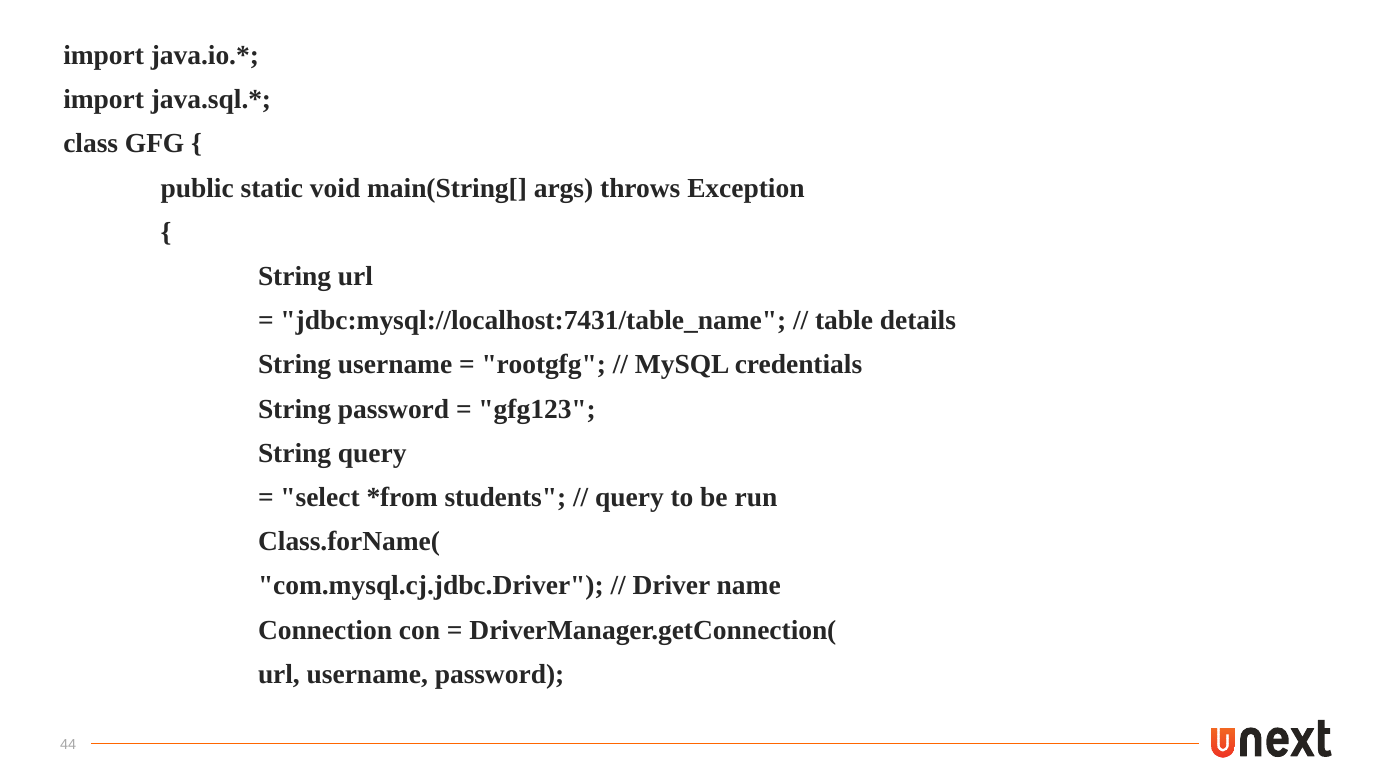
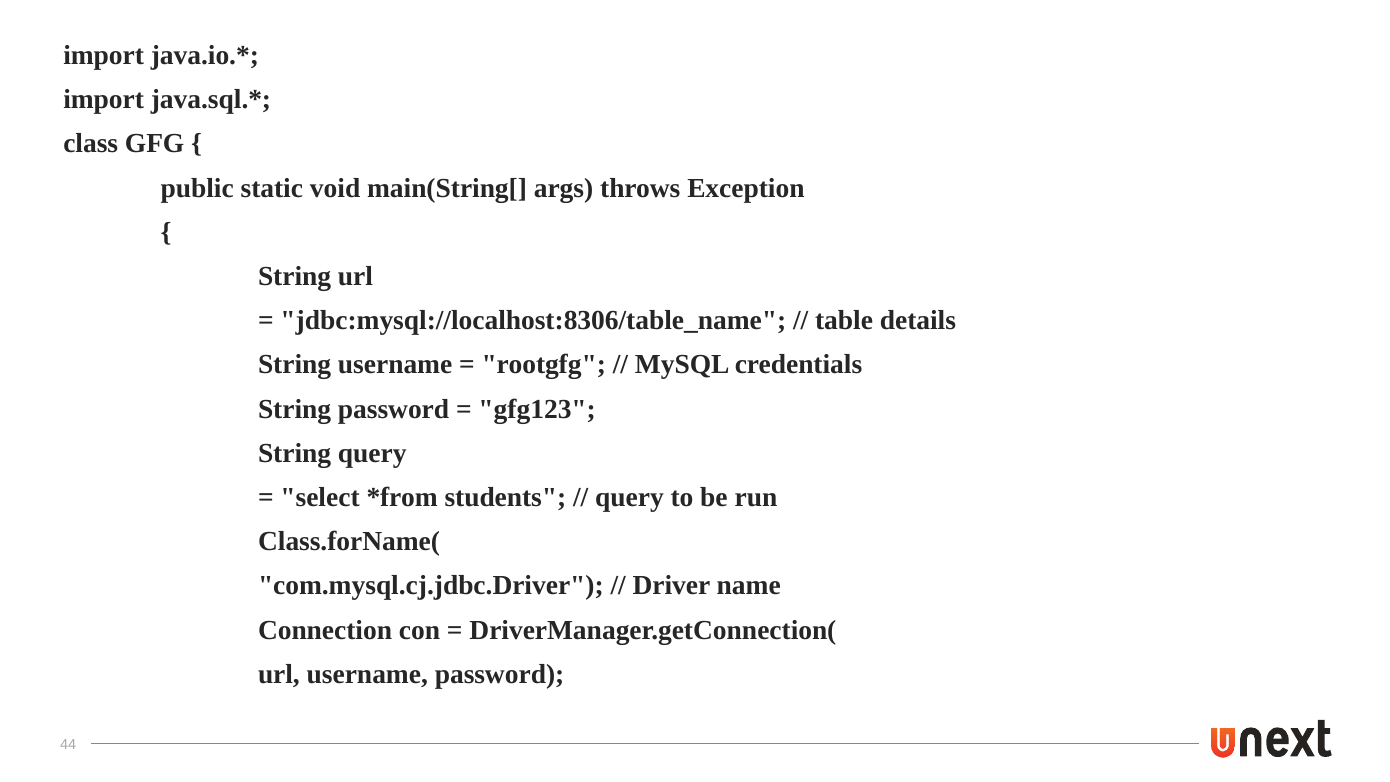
jdbc:mysql://localhost:7431/table_name: jdbc:mysql://localhost:7431/table_name -> jdbc:mysql://localhost:8306/table_name (533, 321)
